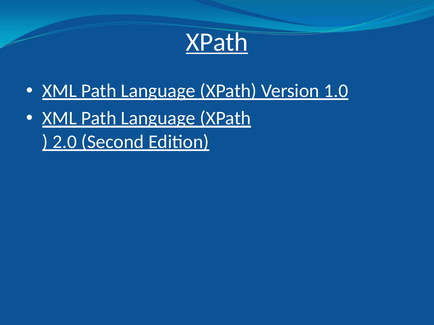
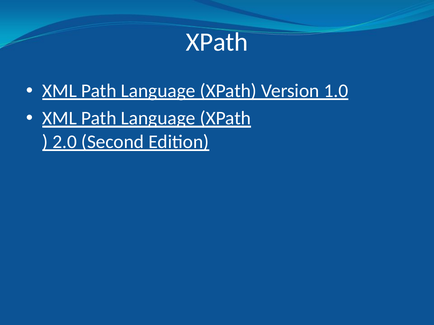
XPath underline: present -> none (217, 42)
